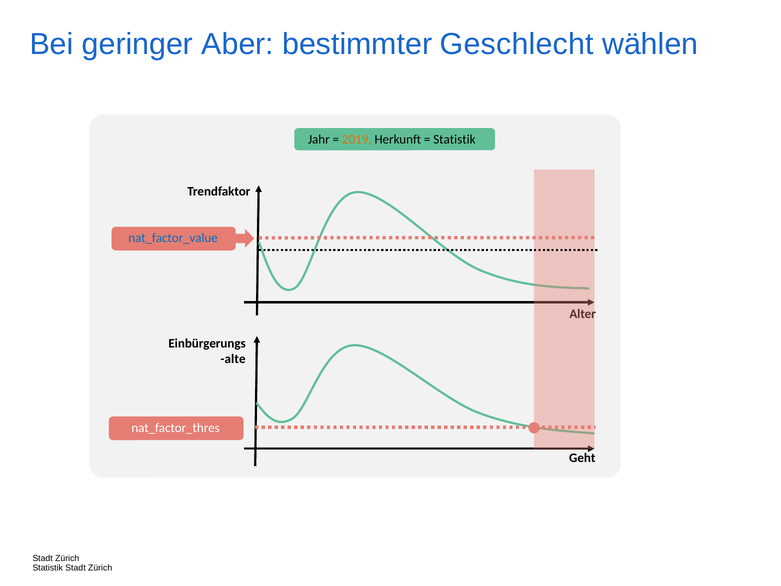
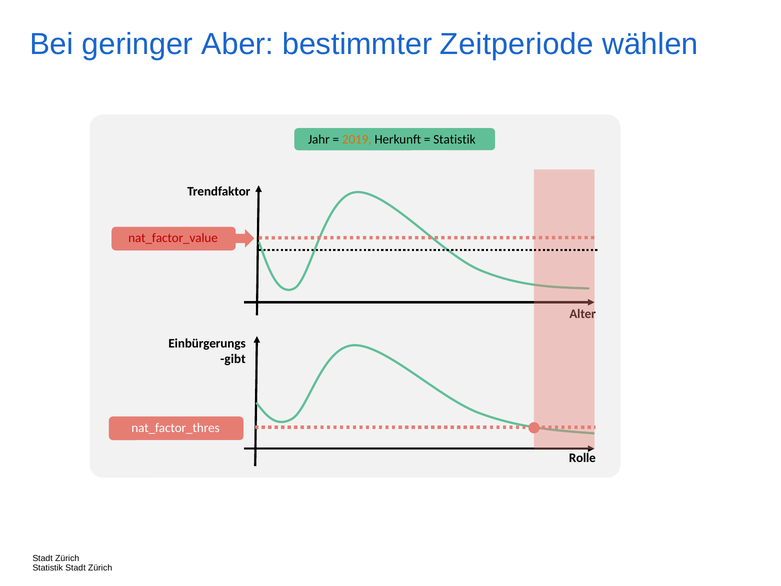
Geschlecht: Geschlecht -> Zeitperiode (517, 44)
nat_factor_value colour: blue -> red (173, 238)
alte: alte -> gibt (233, 359)
Geht: Geht -> Rolle (582, 458)
